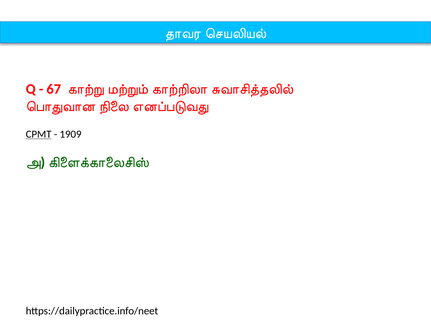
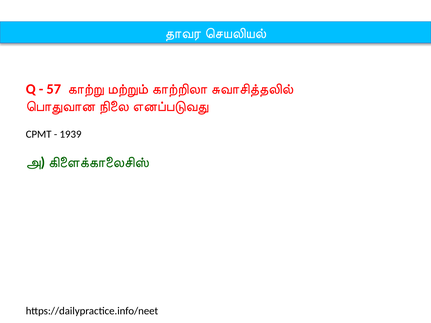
67: 67 -> 57 (54, 89)
CPMT underline: present -> none (39, 134)
1909: 1909 -> 1939 (71, 134)
